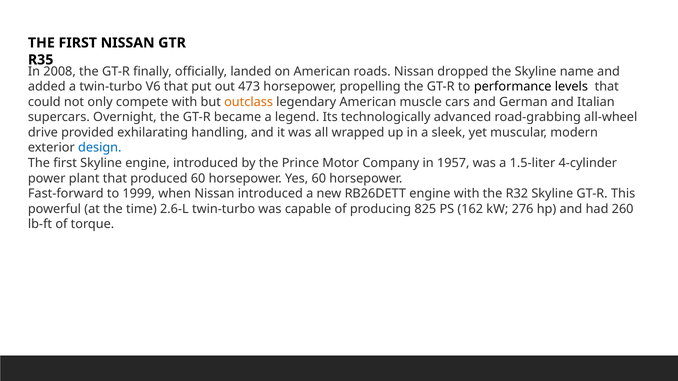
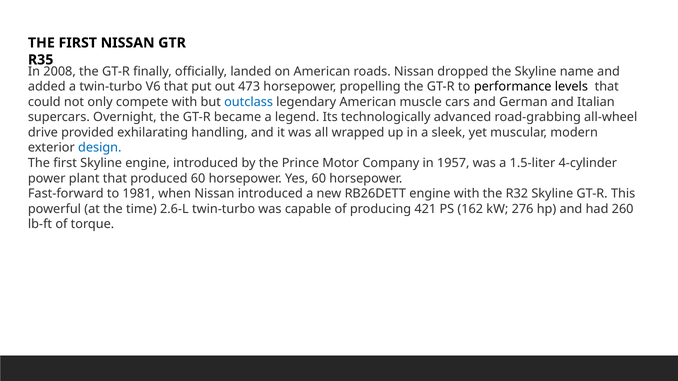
outclass colour: orange -> blue (249, 102)
1999: 1999 -> 1981 (139, 194)
825: 825 -> 421 (425, 209)
